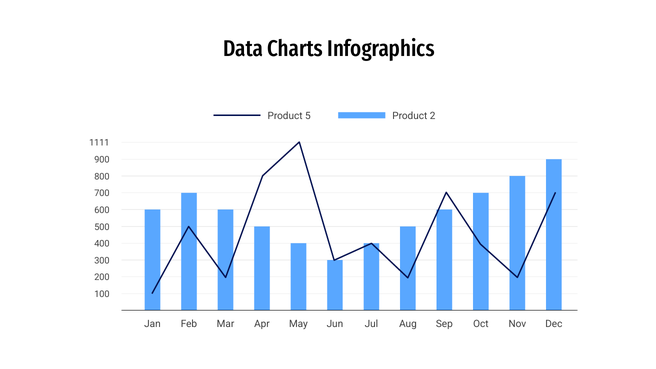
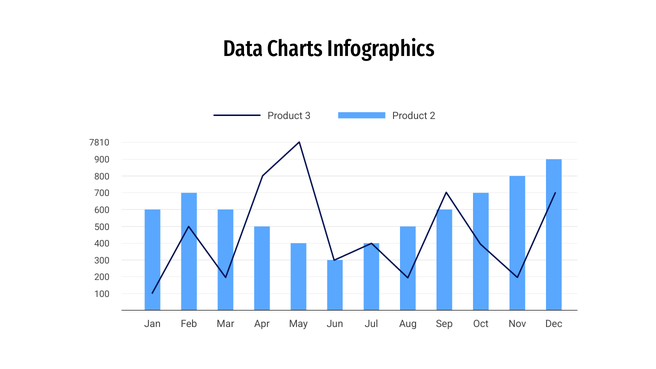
5: 5 -> 3 (308, 116)
1111: 1111 -> 7810 (99, 143)
